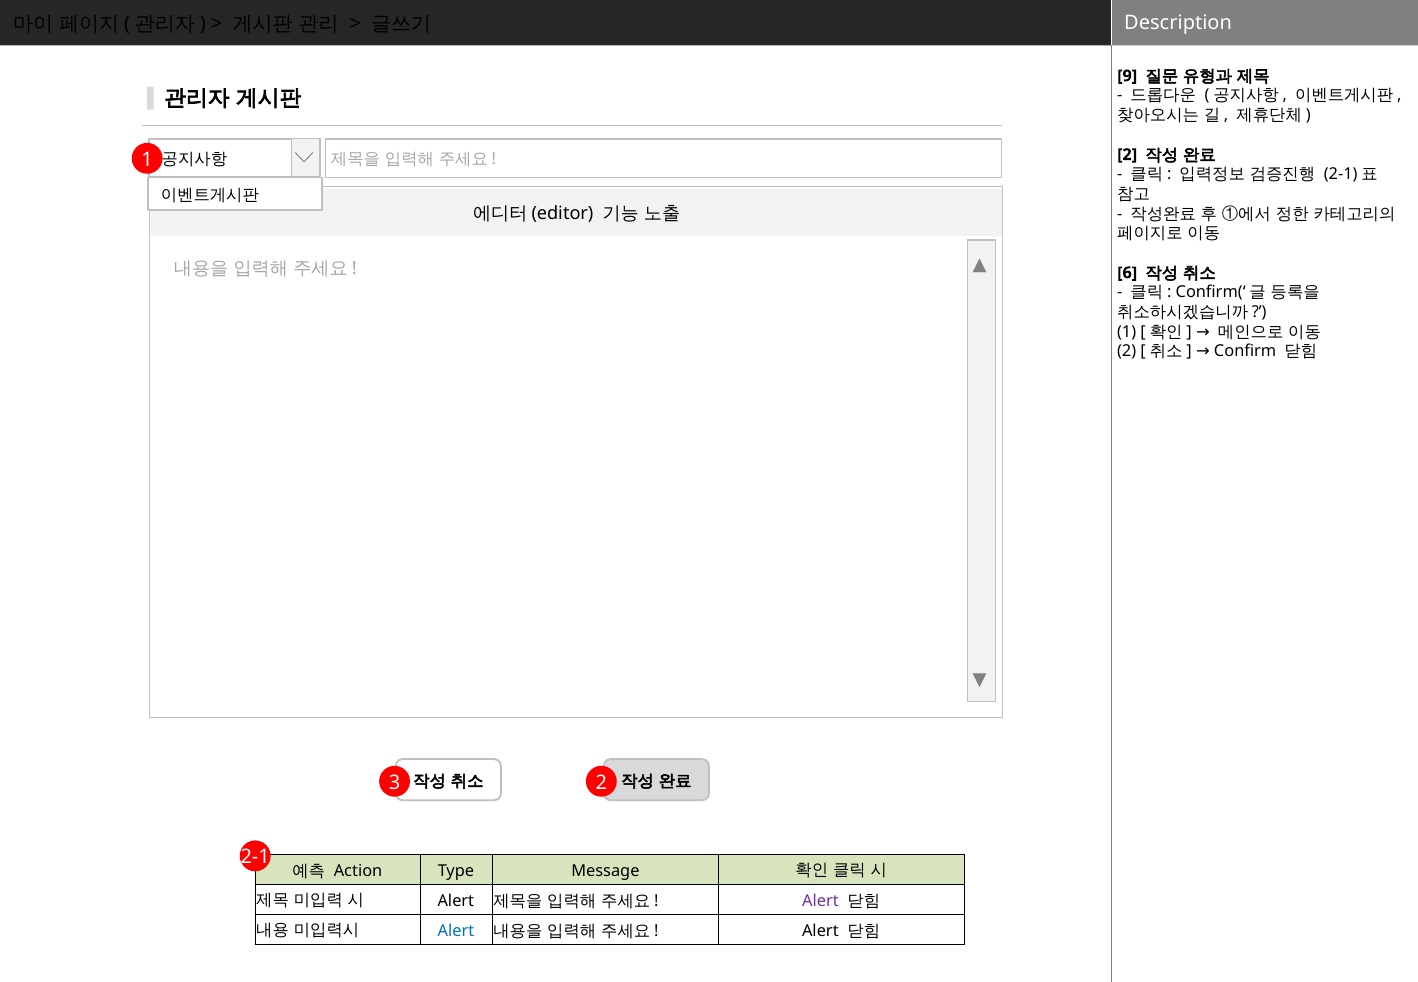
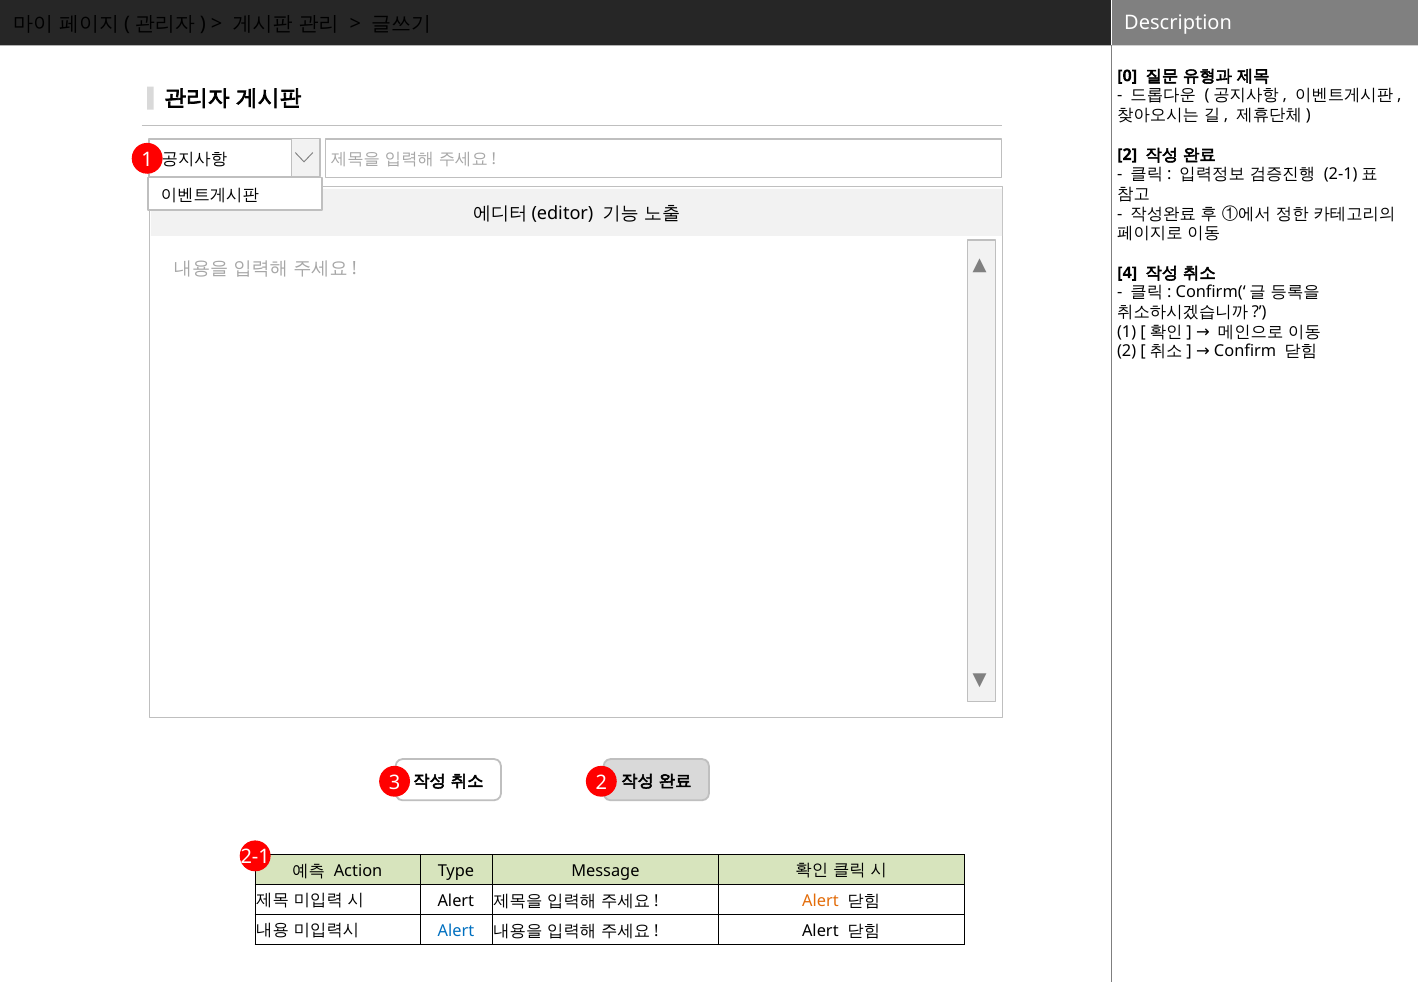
9: 9 -> 0 (1127, 76)
6: 6 -> 4 (1127, 273)
Alert colour: purple -> orange (820, 901)
